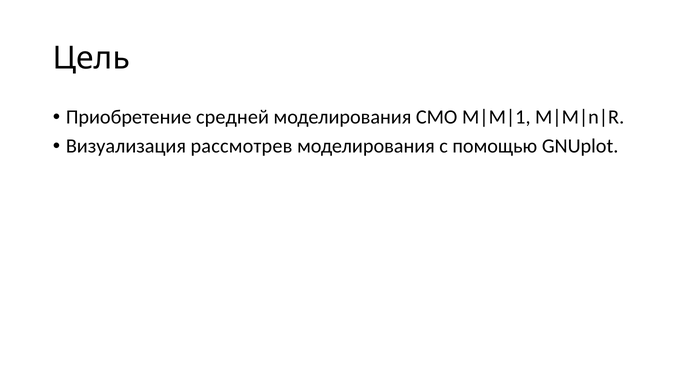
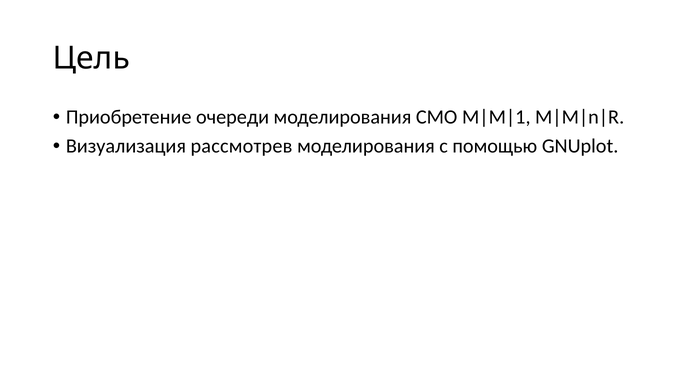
средней: средней -> очереди (233, 117)
